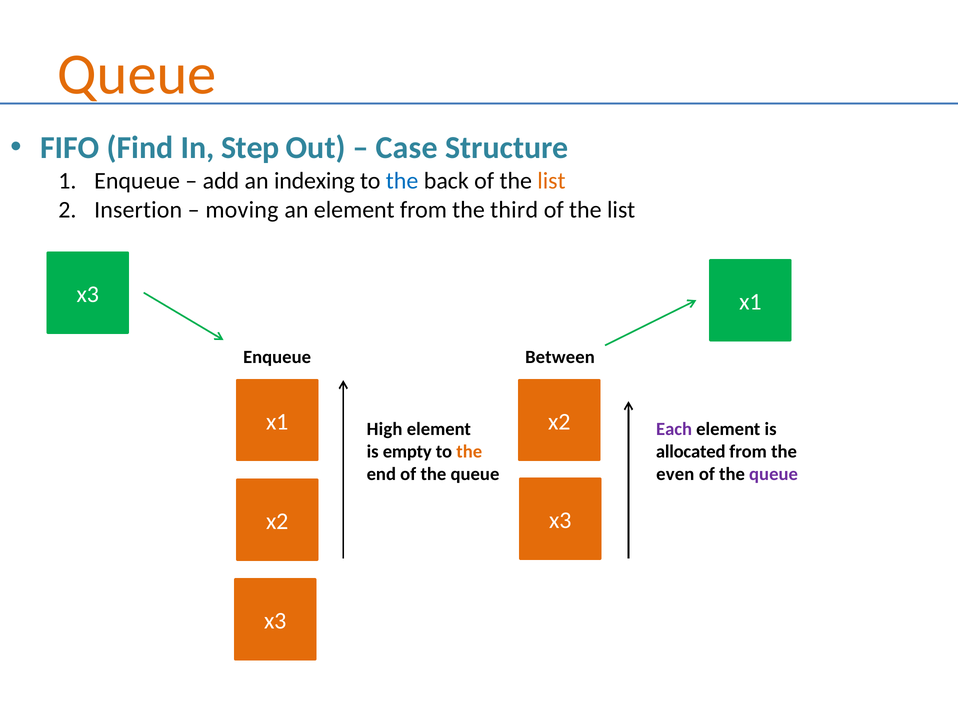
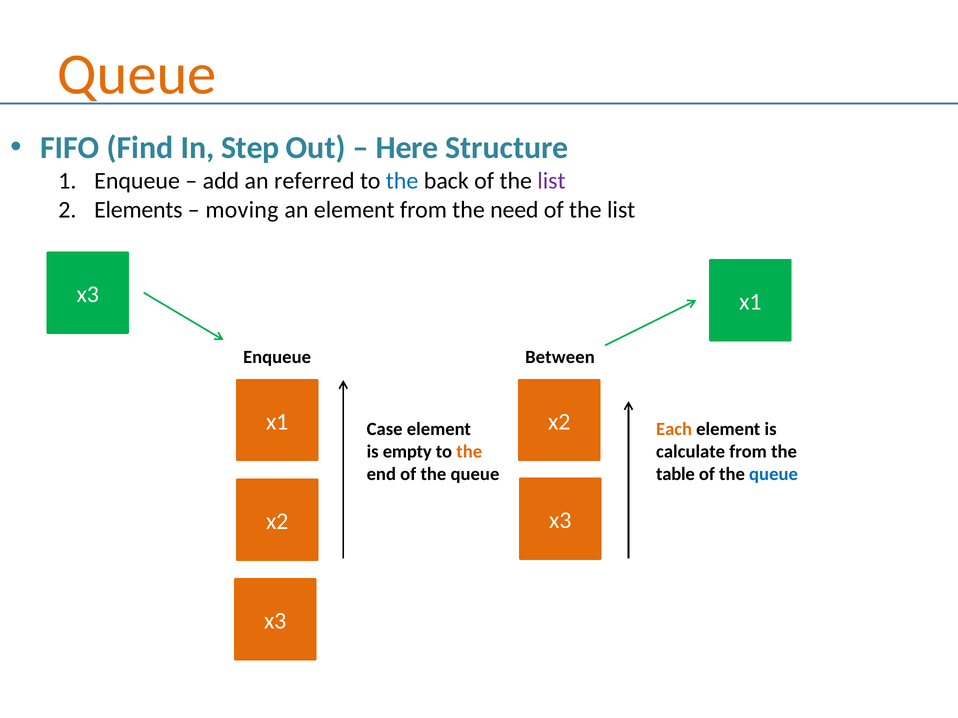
Case: Case -> Here (407, 148)
indexing: indexing -> referred (314, 181)
list colour: orange -> purple (551, 181)
Insertion: Insertion -> Elements (138, 210)
third: third -> need (514, 210)
High: High -> Case (385, 429)
Each colour: purple -> orange (674, 429)
allocated: allocated -> calculate (691, 452)
even: even -> table (675, 474)
queue colour: purple -> blue (774, 474)
